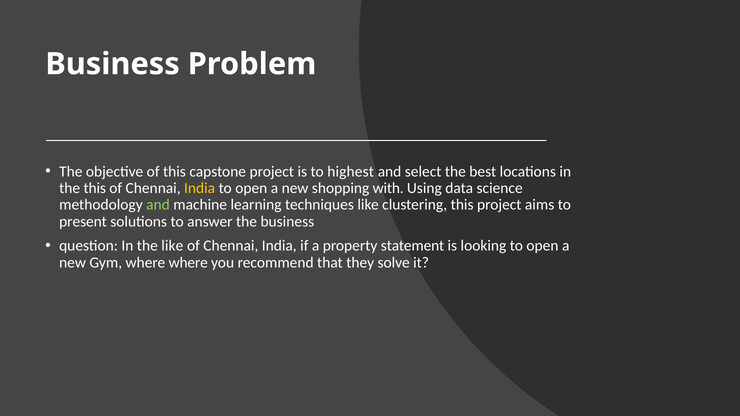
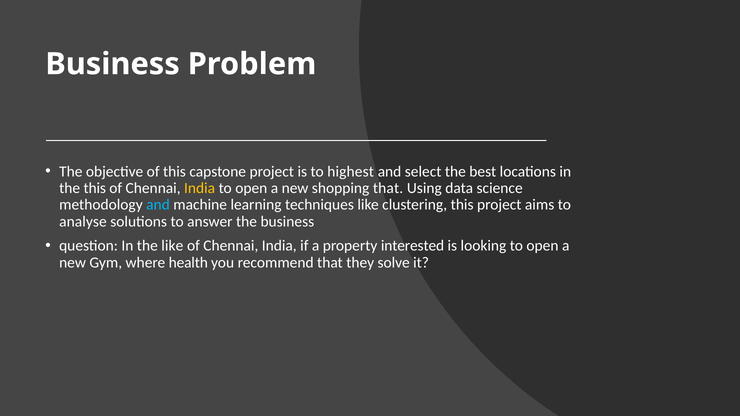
shopping with: with -> that (388, 188)
and colour: light green -> light blue (158, 205)
present: present -> analyse (83, 222)
statement: statement -> interested (413, 246)
where where: where -> health (188, 263)
